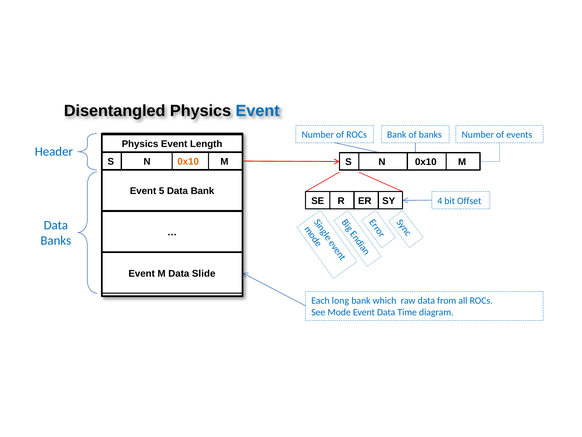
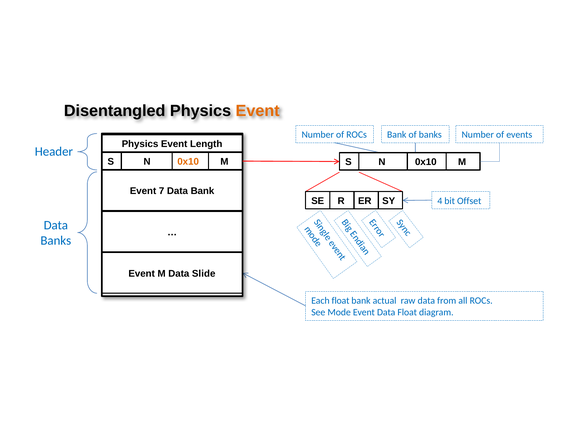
Event colour: blue -> orange (258, 111)
5: 5 -> 7 (162, 191)
Each long: long -> float (341, 300)
which: which -> actual (385, 300)
Data Time: Time -> Float (407, 312)
